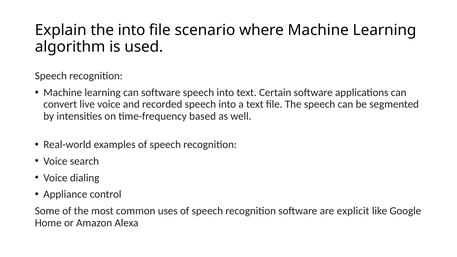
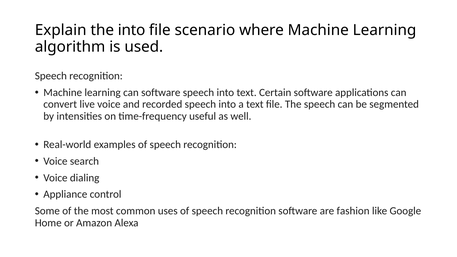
based: based -> useful (203, 116)
explicit: explicit -> fashion (353, 211)
